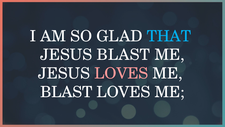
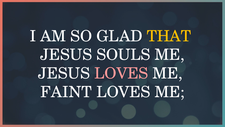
THAT colour: light blue -> yellow (169, 36)
JESUS BLAST: BLAST -> SOULS (123, 55)
BLAST: BLAST -> FAINT (66, 92)
